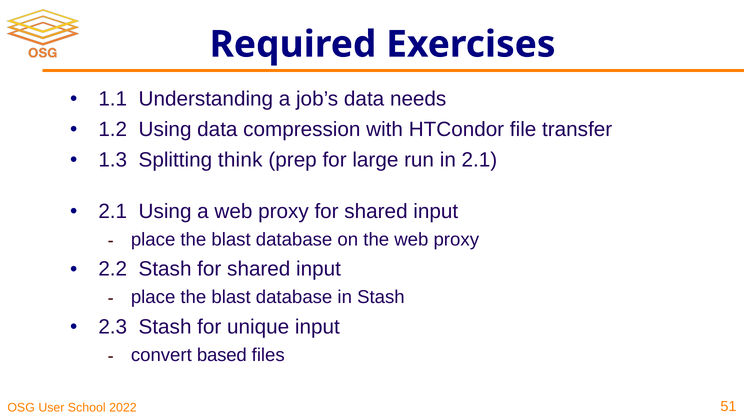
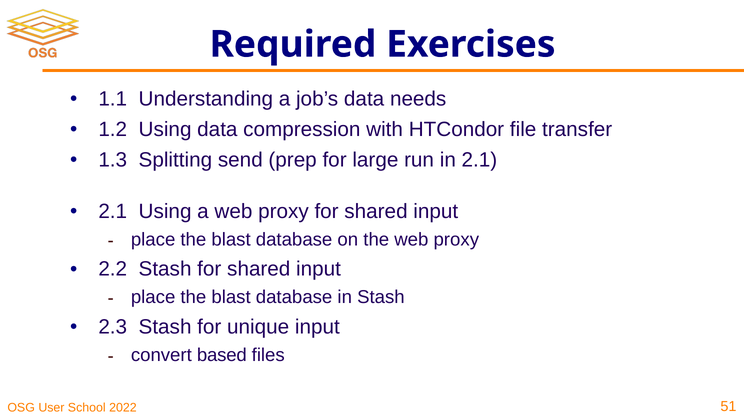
think: think -> send (240, 160)
